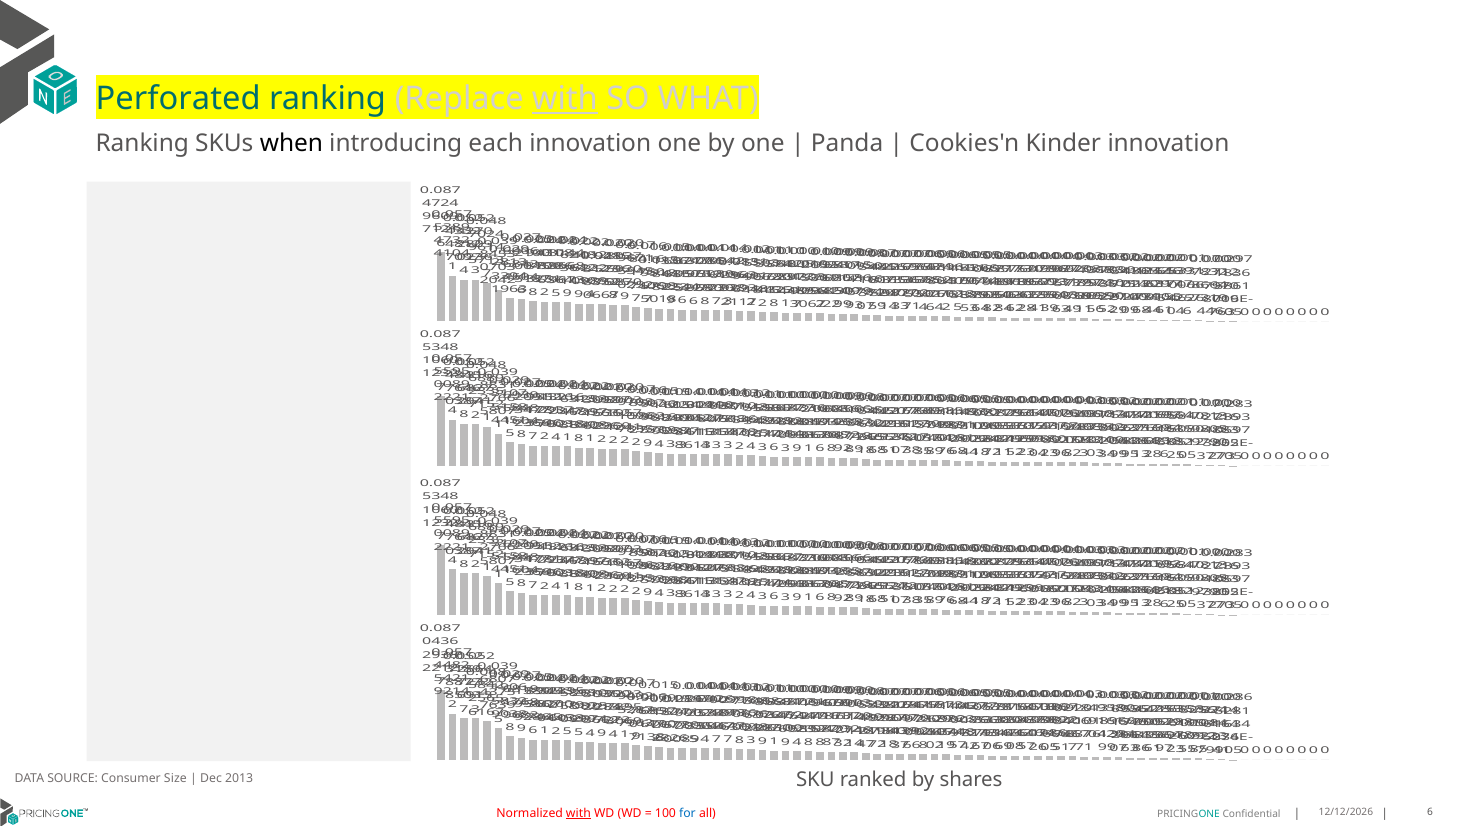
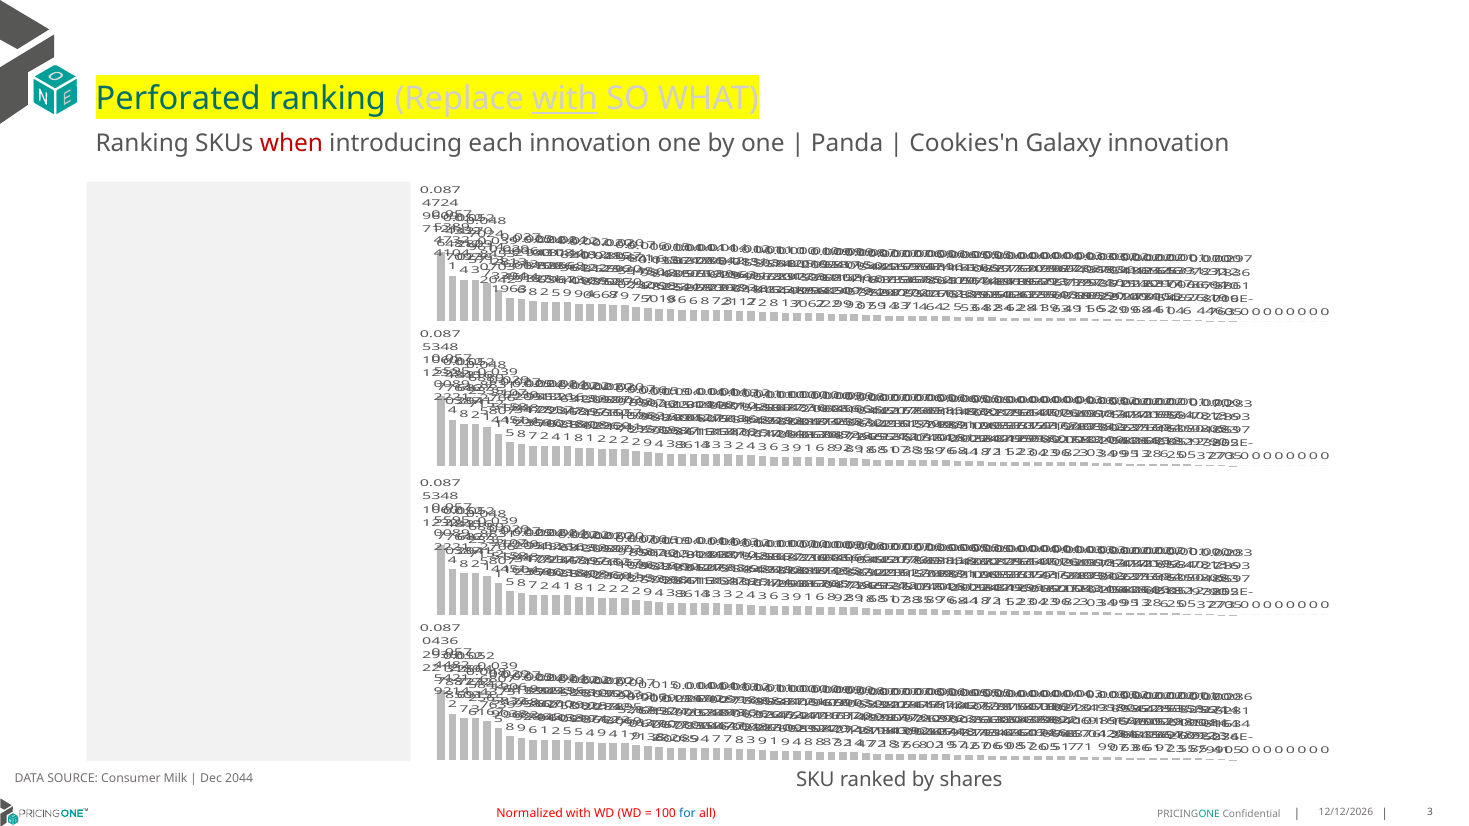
when colour: black -> red (291, 143)
Kinder: Kinder -> Galaxy (1063, 143)
Size: Size -> Milk (176, 778)
2013: 2013 -> 2044 (239, 778)
with underline: present -> none (578, 813)
all 6: 6 -> 3 (1430, 812)
